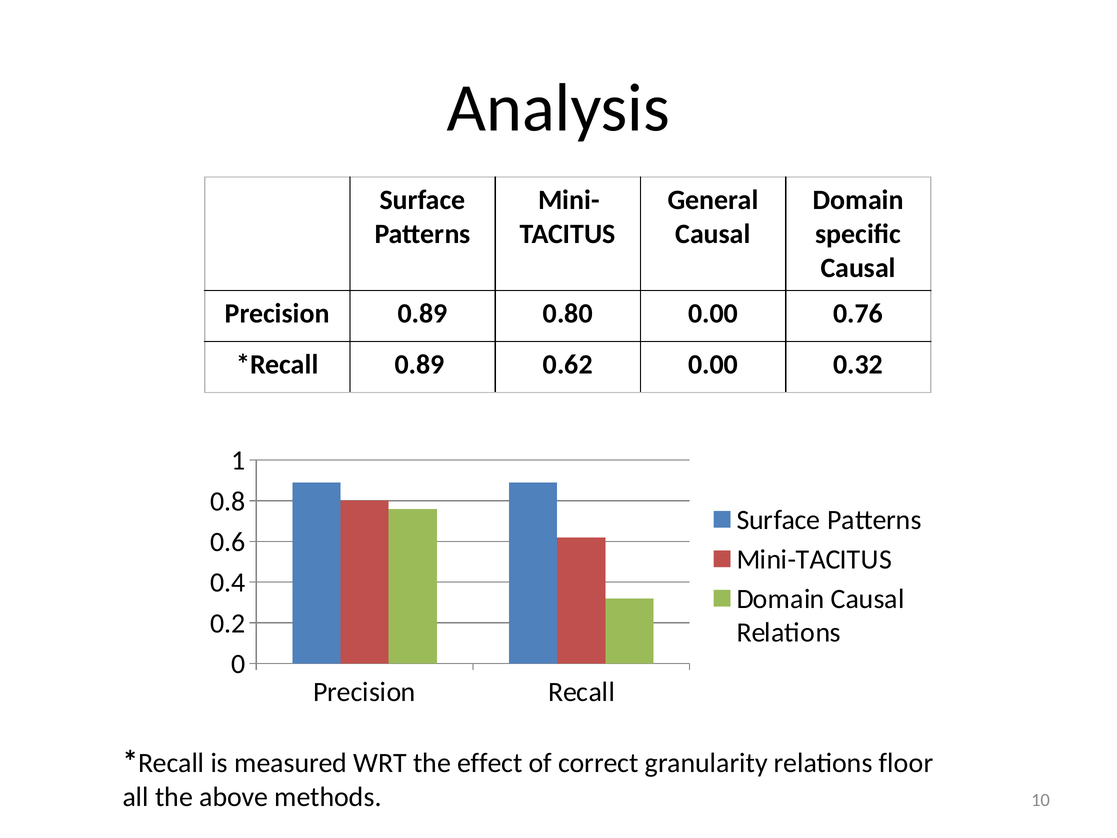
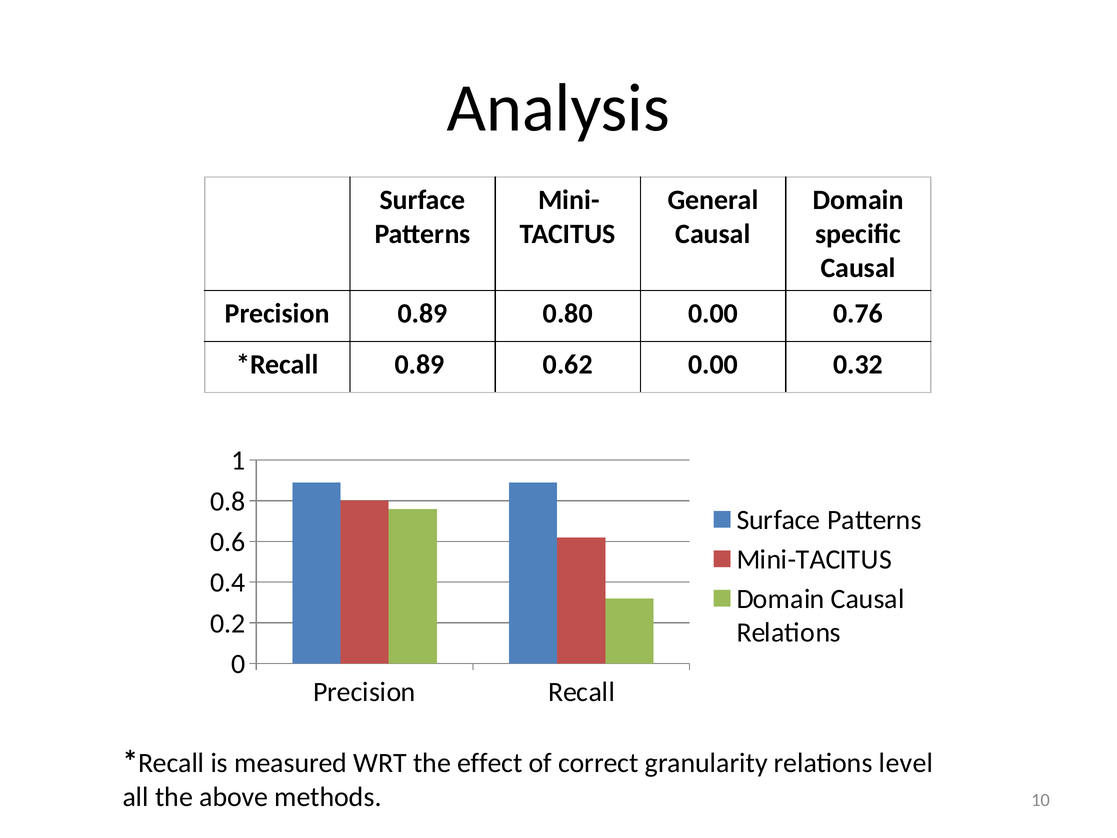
floor: floor -> level (906, 763)
